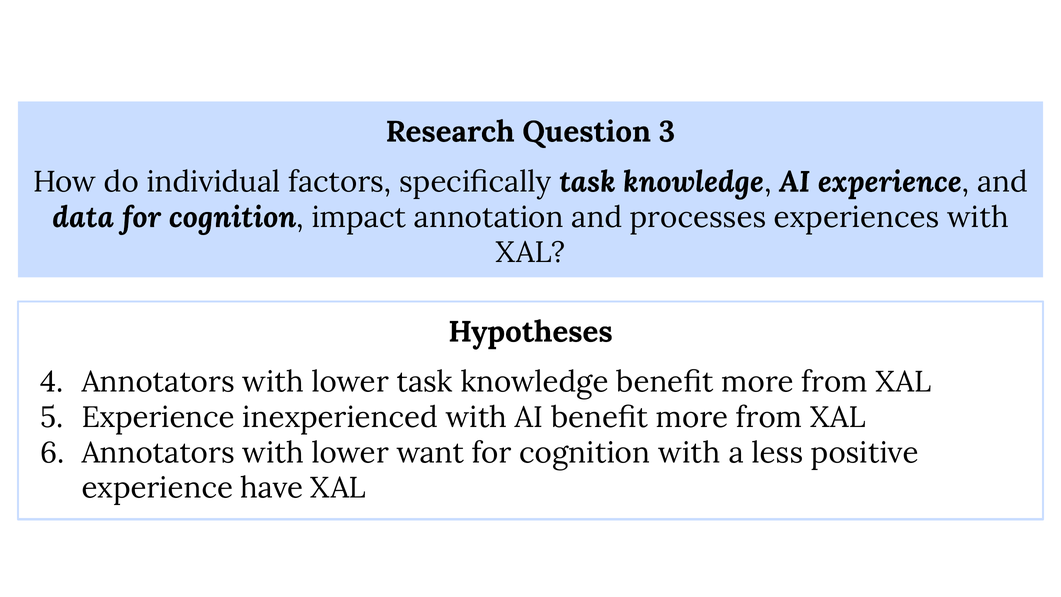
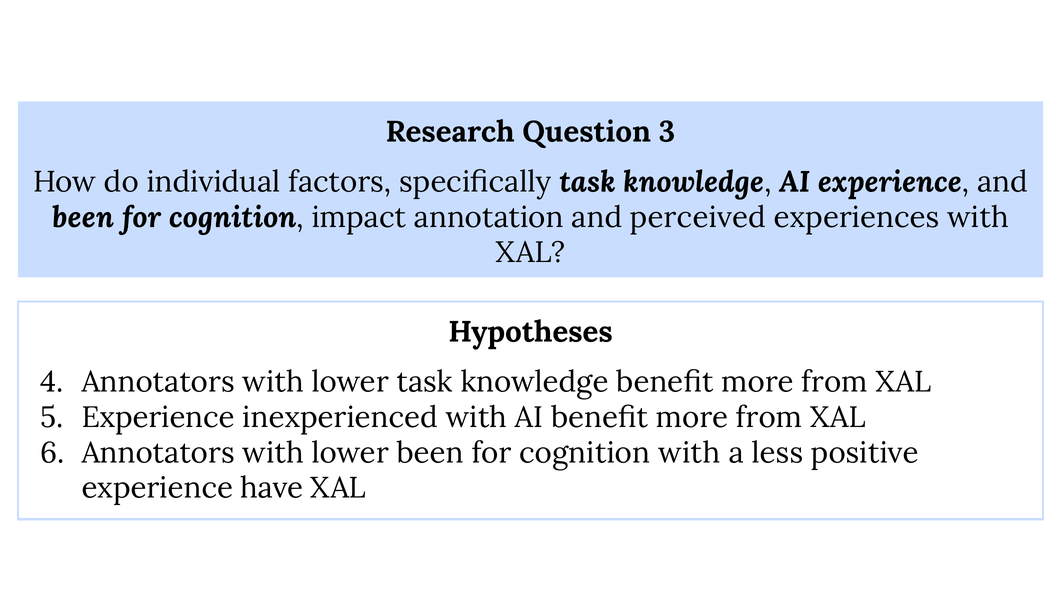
data: data -> been (83, 217)
processes: processes -> perceived (698, 217)
lower want: want -> been (430, 453)
